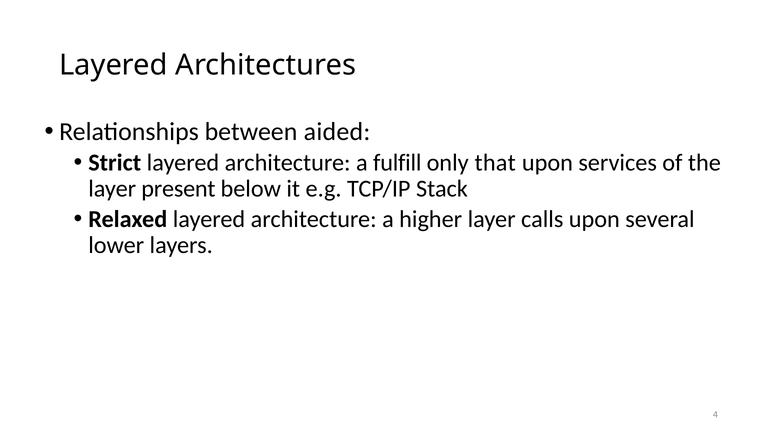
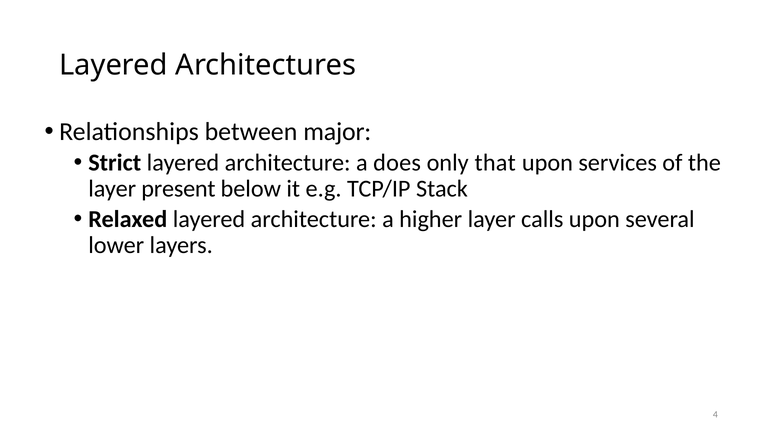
aided: aided -> major (337, 132)
fulfill: fulfill -> does (397, 163)
